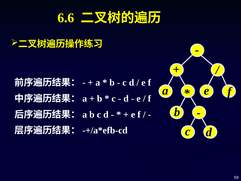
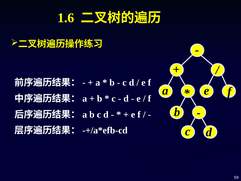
6.6: 6.6 -> 1.6 (66, 18)
